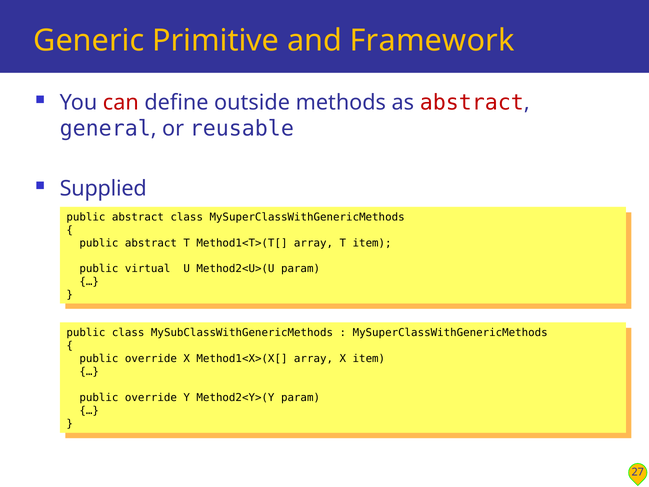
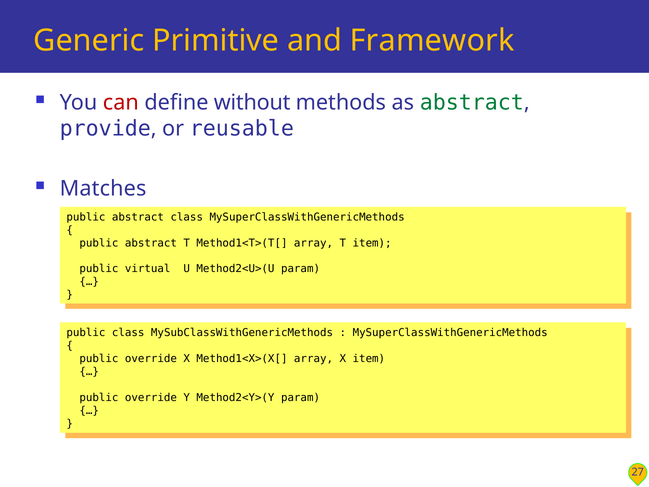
outside: outside -> without (252, 103)
abstract colour: red -> green (472, 103)
general: general -> provide (105, 129)
Supplied: Supplied -> Matches (103, 189)
